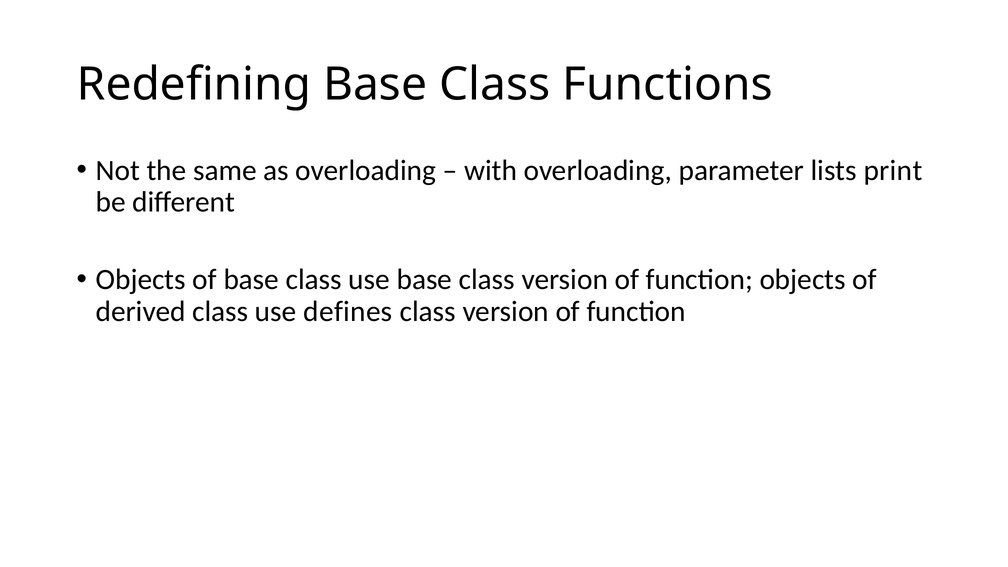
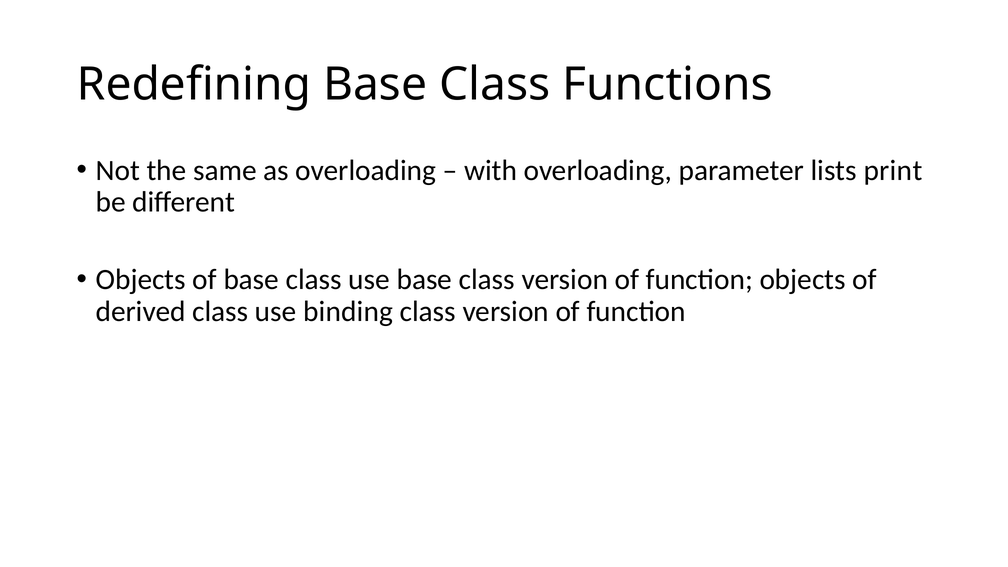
defines: defines -> binding (348, 312)
